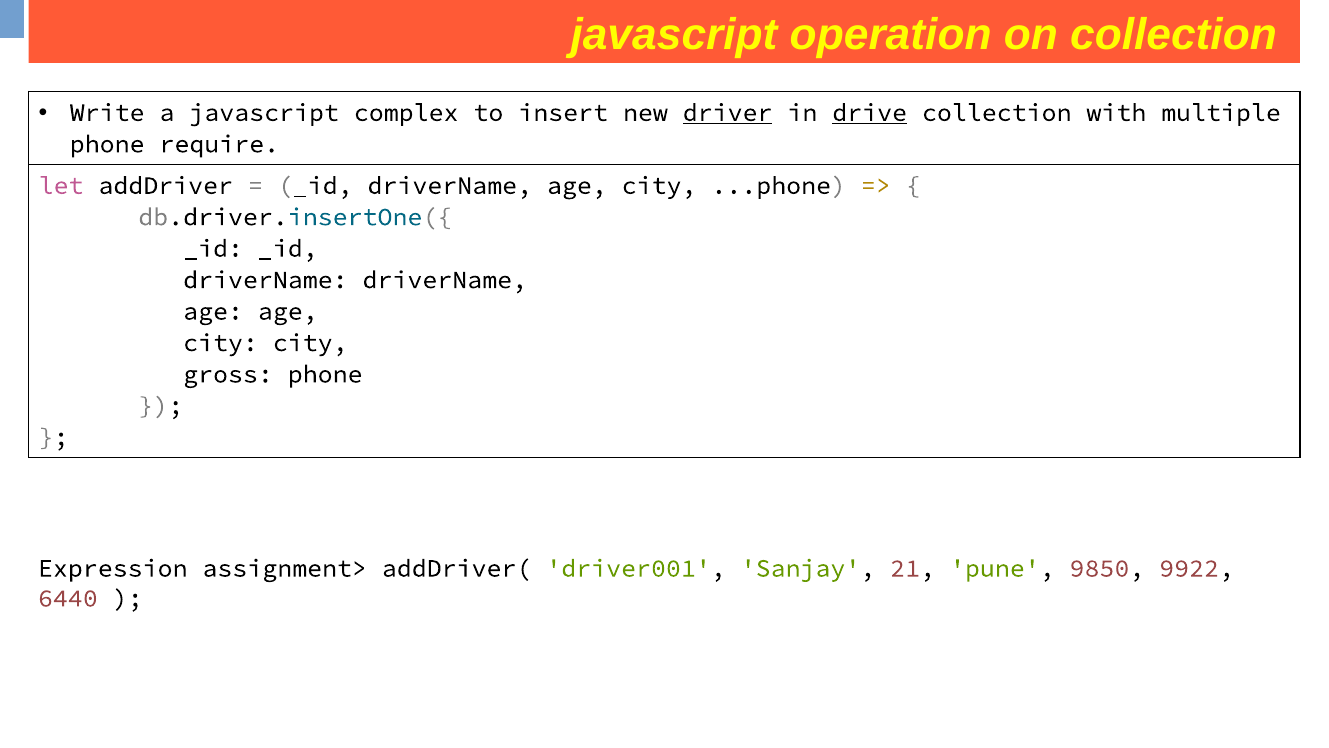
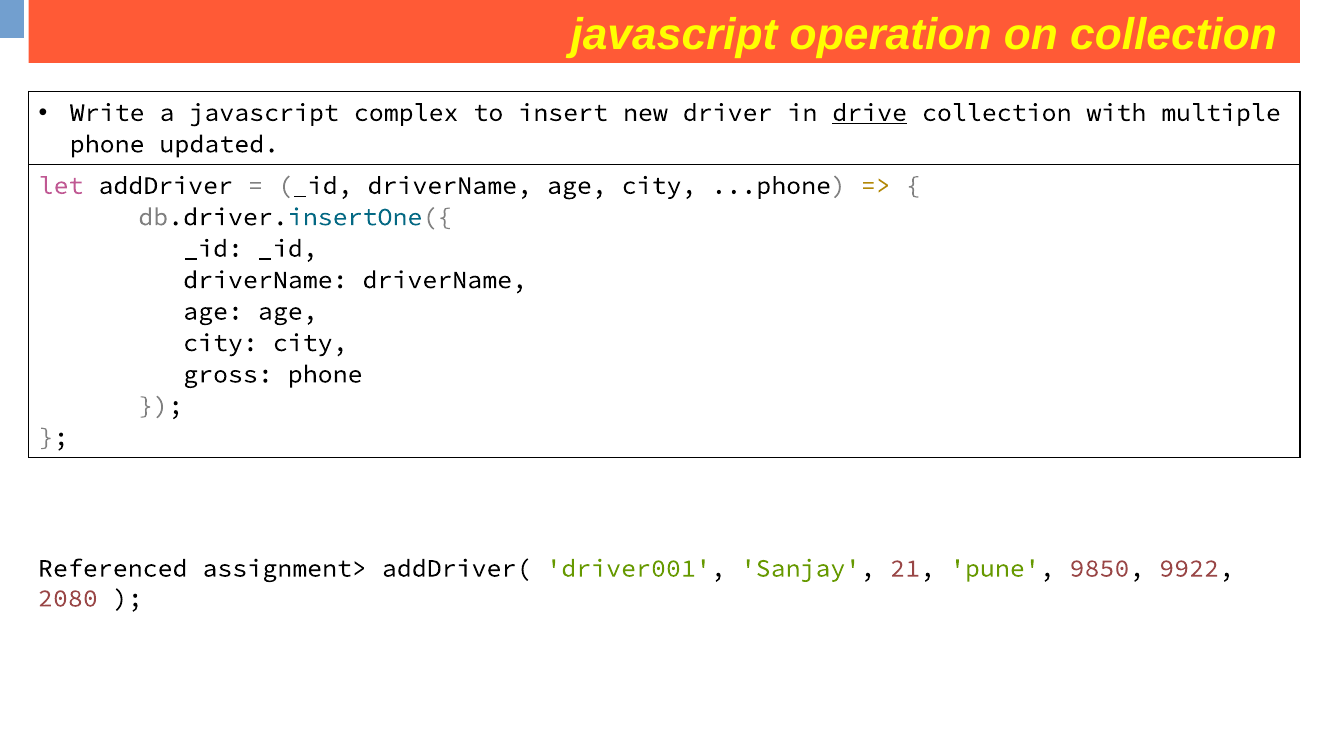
driver underline: present -> none (728, 113)
require: require -> updated (219, 144)
Expression: Expression -> Referenced (113, 568)
6440: 6440 -> 2080 (68, 598)
